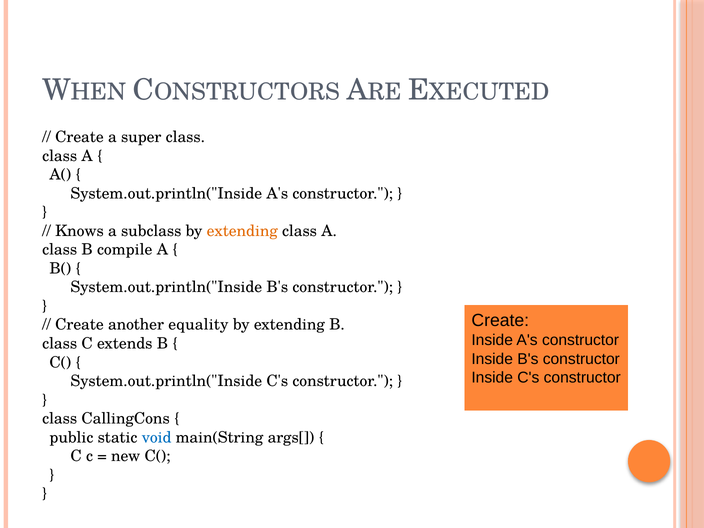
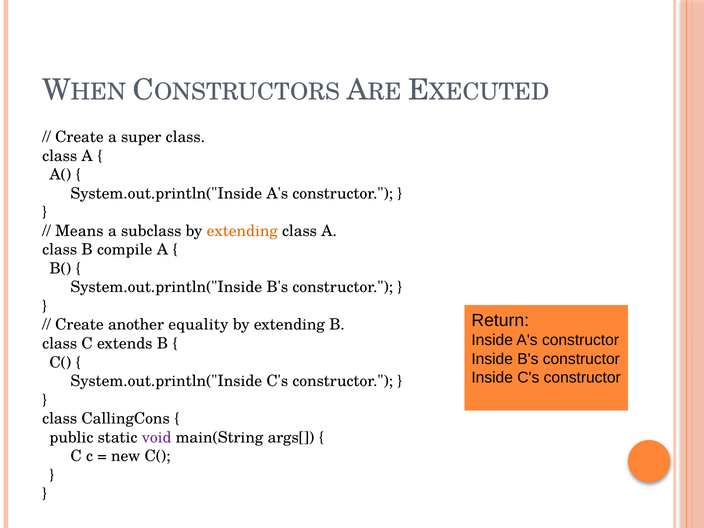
Knows: Knows -> Means (79, 231)
Create: Create -> Return (500, 320)
void colour: blue -> purple (157, 437)
